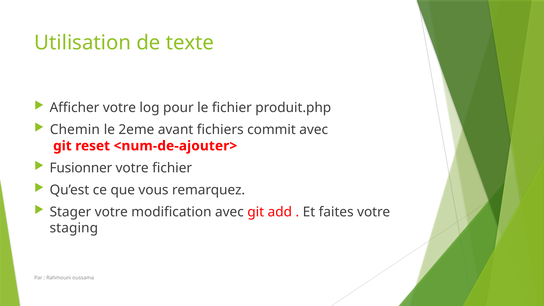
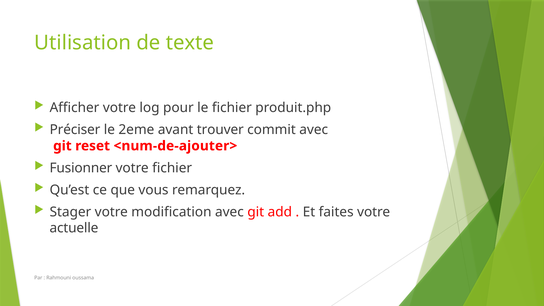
Chemin: Chemin -> Préciser (75, 130)
fichiers: fichiers -> trouver (220, 130)
staging: staging -> actuelle (74, 228)
